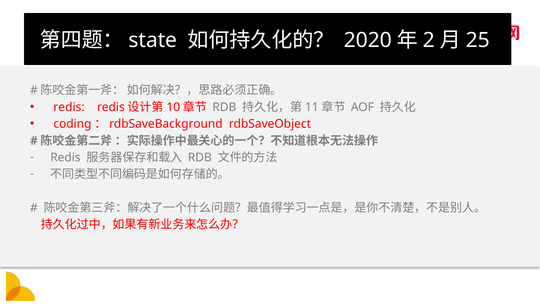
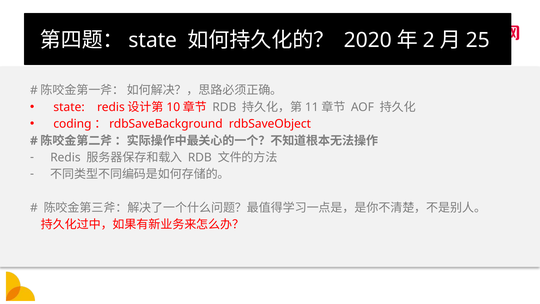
redis: redis -> state (69, 107)
